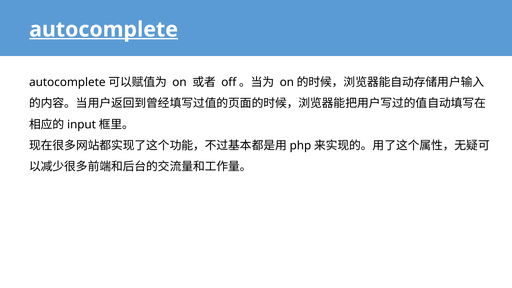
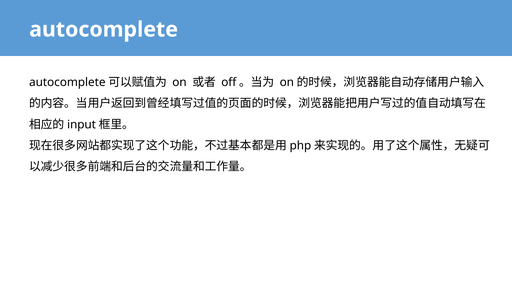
autocomplete underline: present -> none (104, 30)
